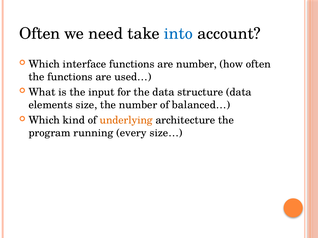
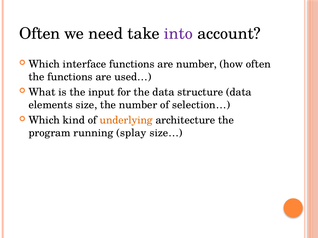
into colour: blue -> purple (178, 34)
balanced…: balanced… -> selection… (201, 105)
every: every -> splay (131, 133)
